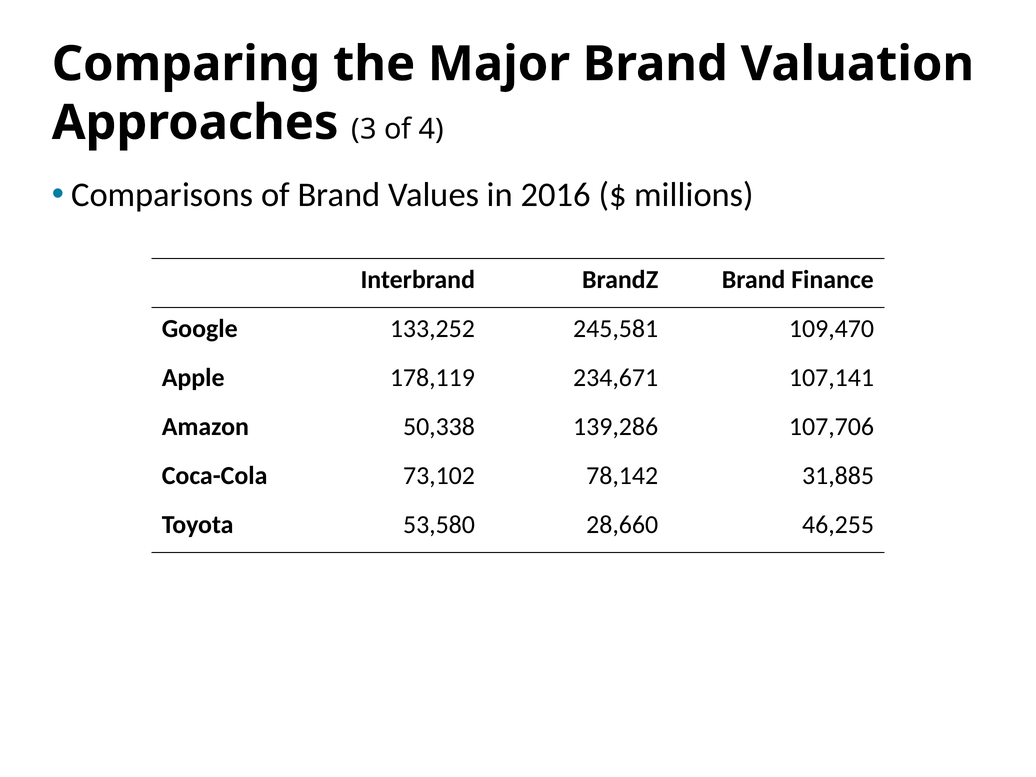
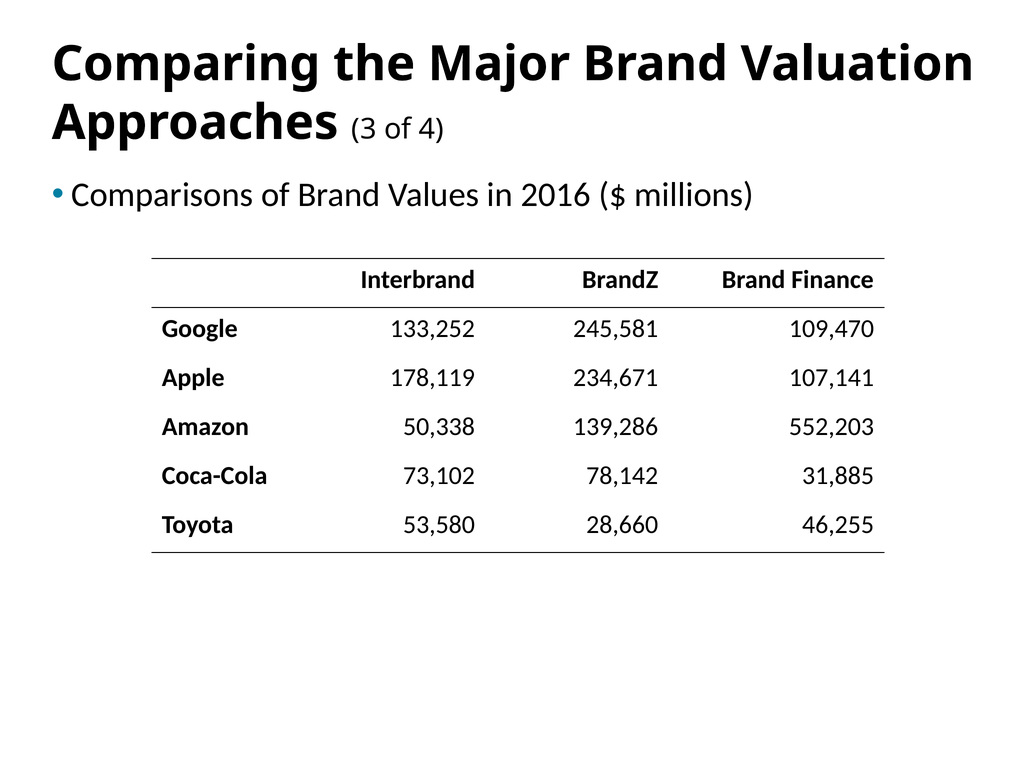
107,706: 107,706 -> 552,203 (832, 427)
